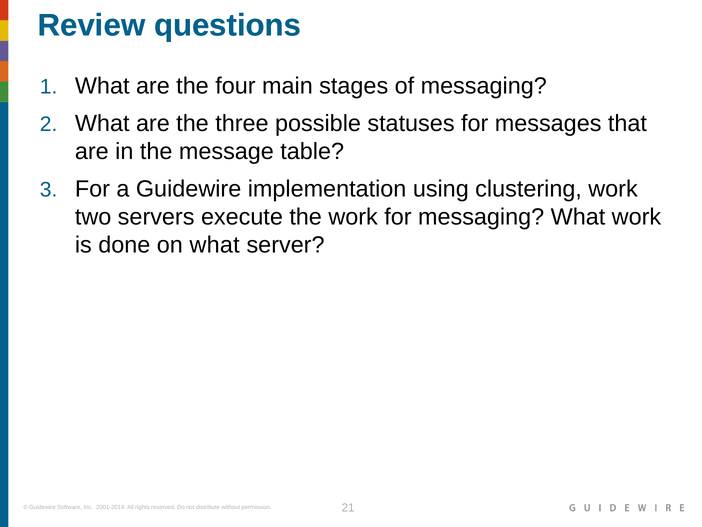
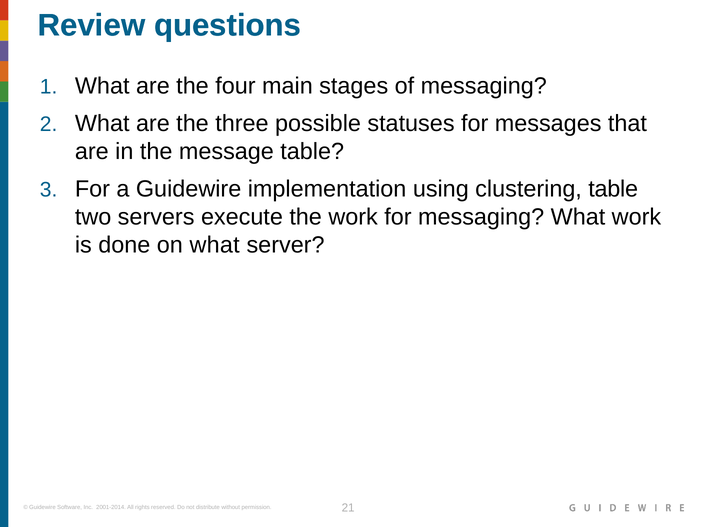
clustering work: work -> table (613, 189)
